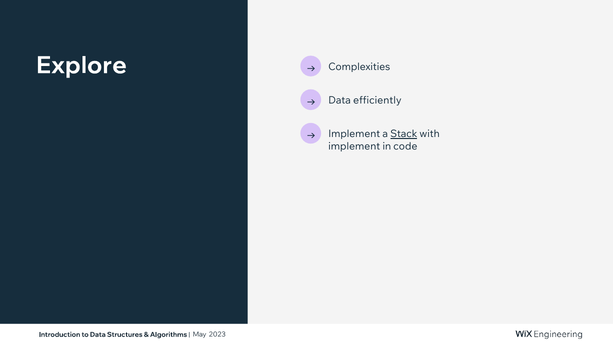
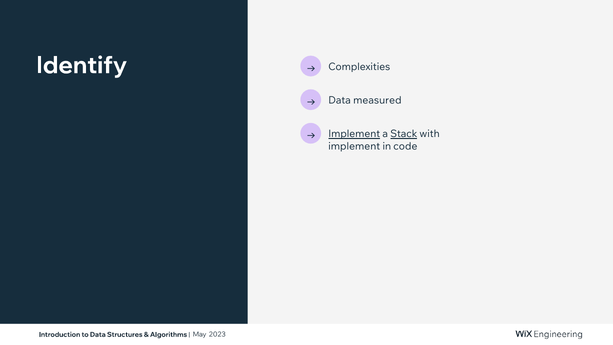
Explore: Explore -> Identify (82, 65)
efficiently: efficiently -> measured (377, 100)
Implement underline: none -> present (354, 134)
